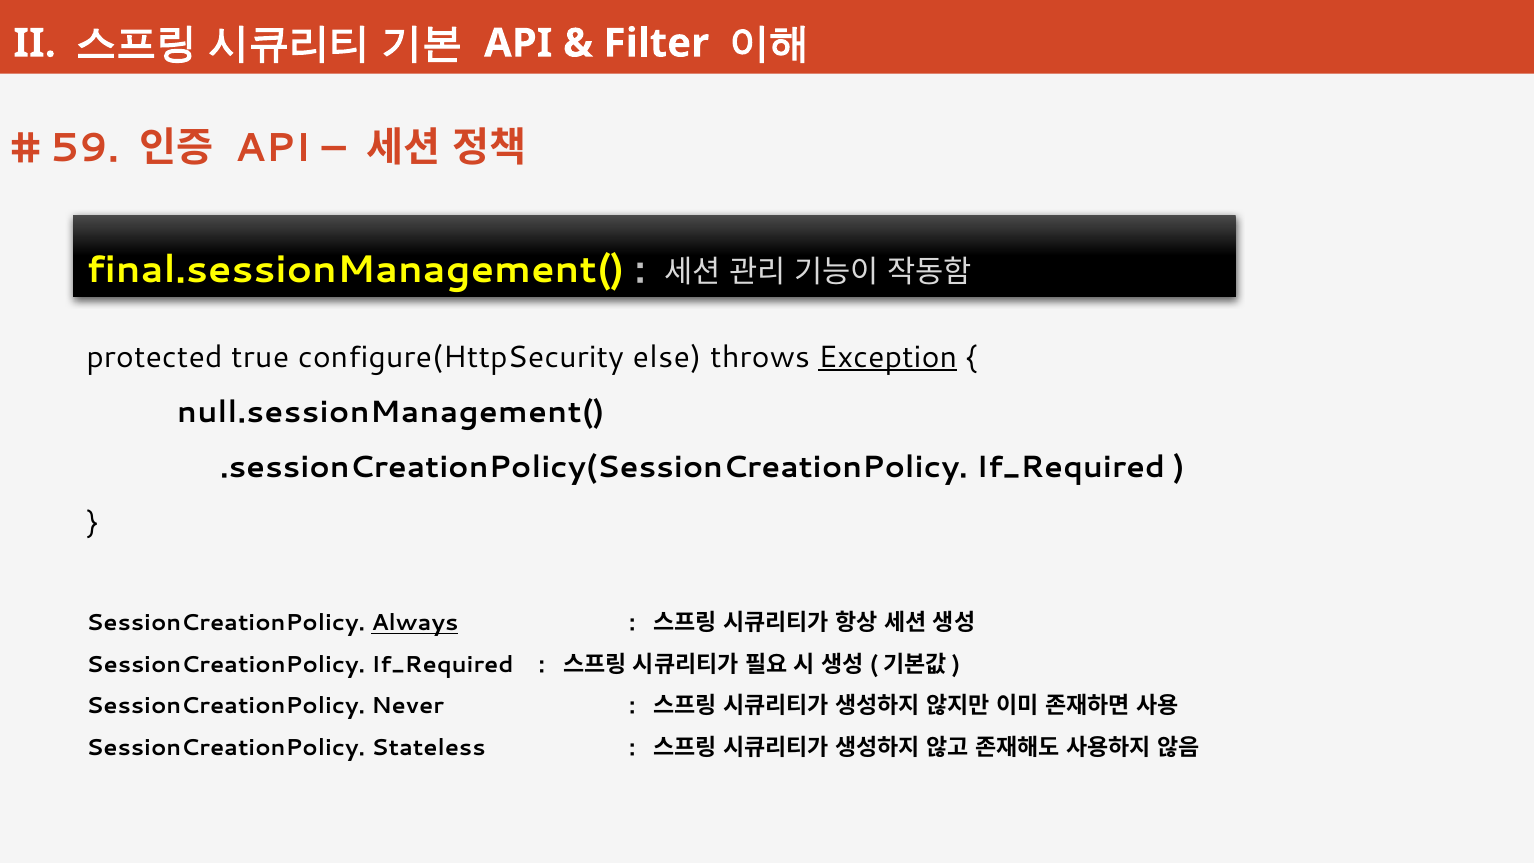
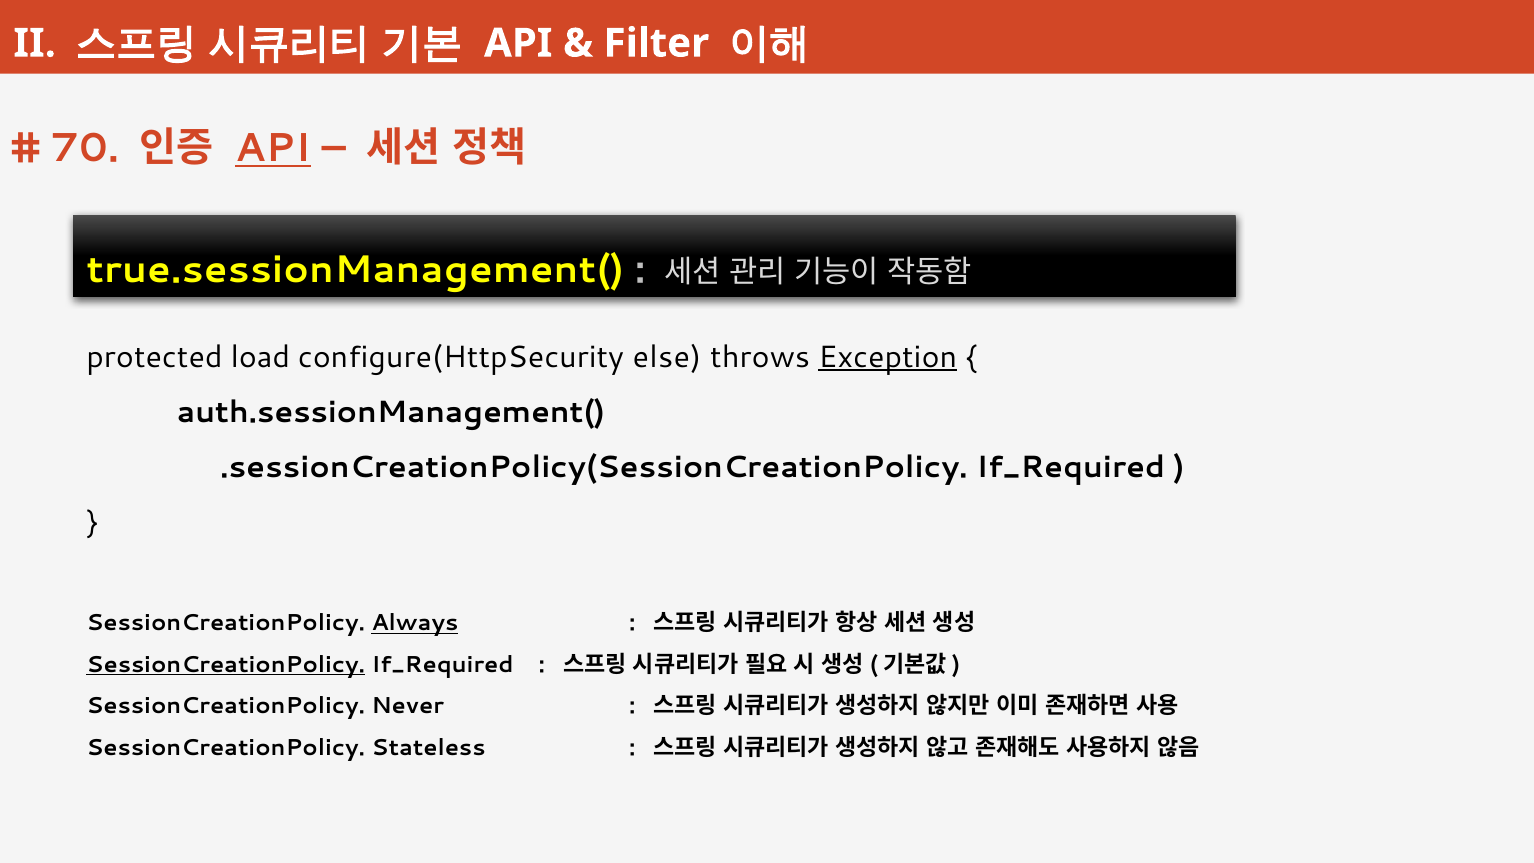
59: 59 -> 70 (85, 149)
API underline: none -> present (273, 149)
final.sessionManagement(: final.sessionManagement( -> true.sessionManagement( (355, 270)
true: true -> load (260, 357)
null.sessionManagement(: null.sessionManagement( -> auth.sessionManagement( (391, 412)
SessionCreationPolicy underline: none -> present (226, 665)
